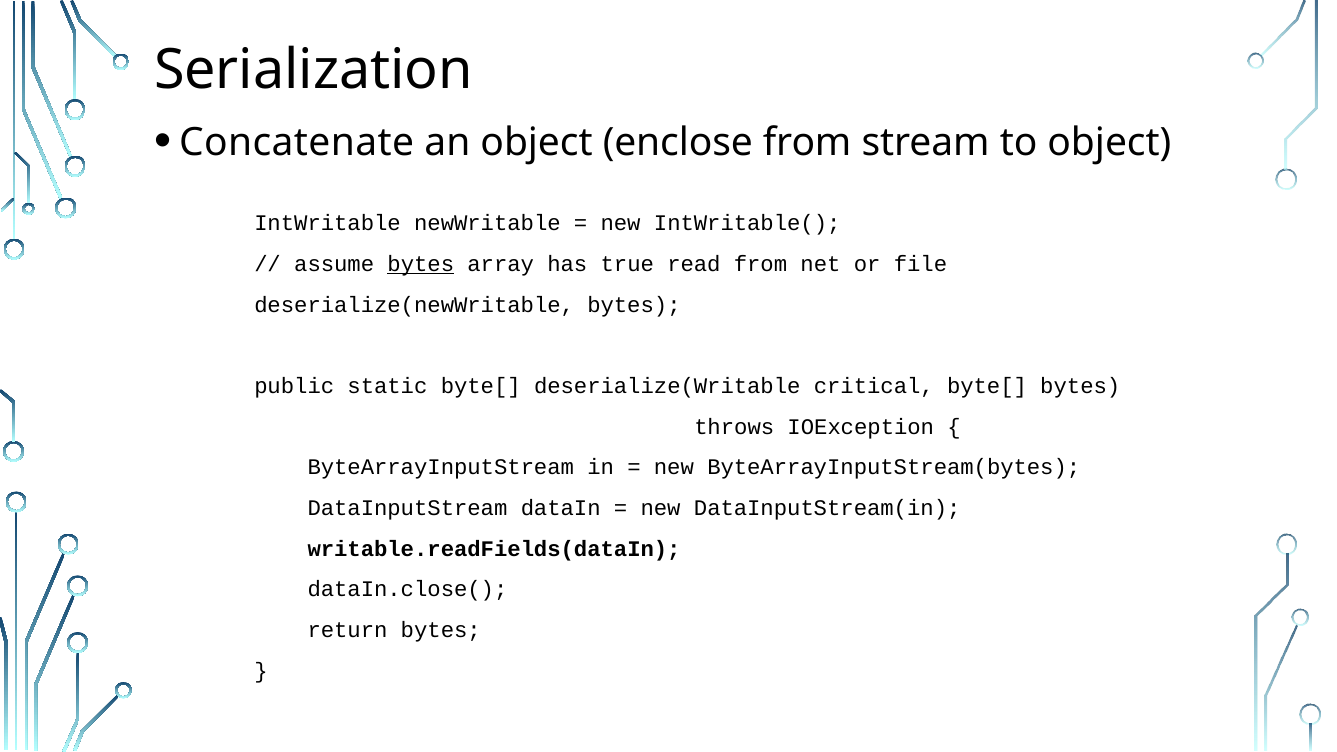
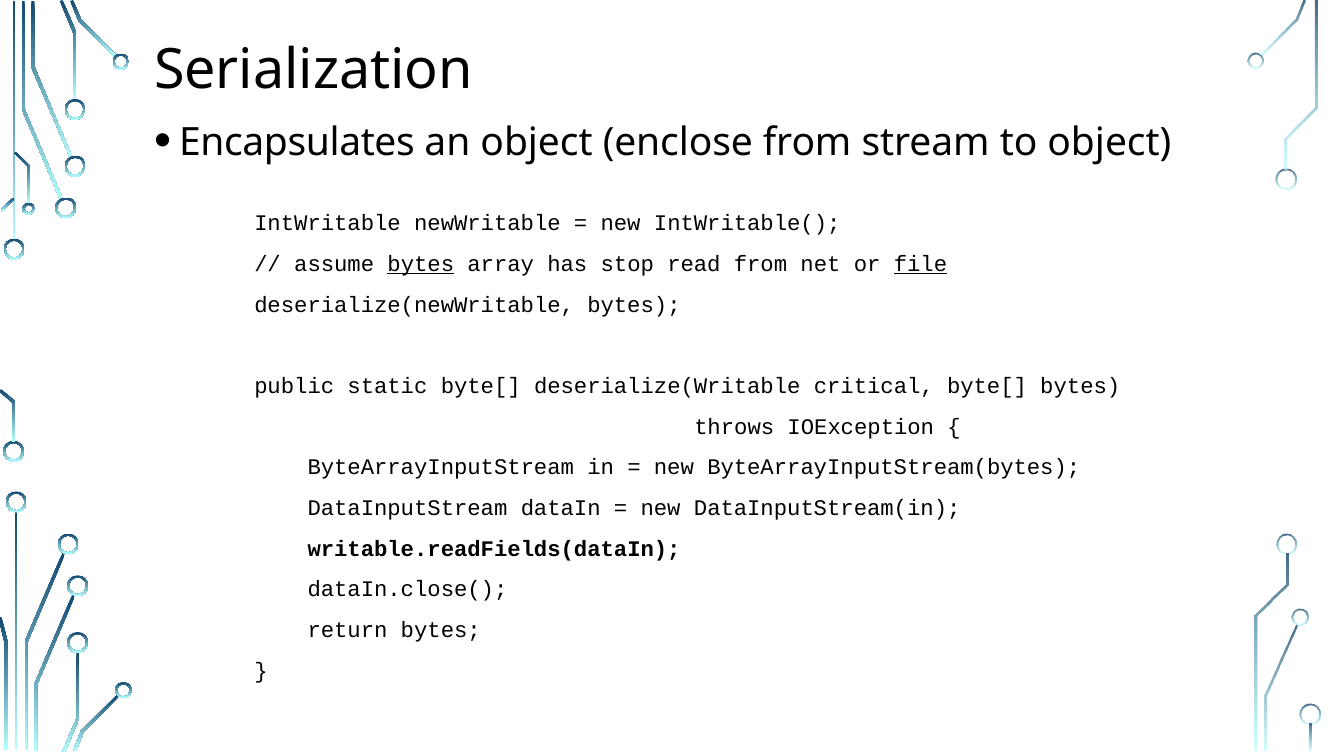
Concatenate: Concatenate -> Encapsulates (297, 142)
true: true -> stop (627, 264)
file underline: none -> present (920, 264)
